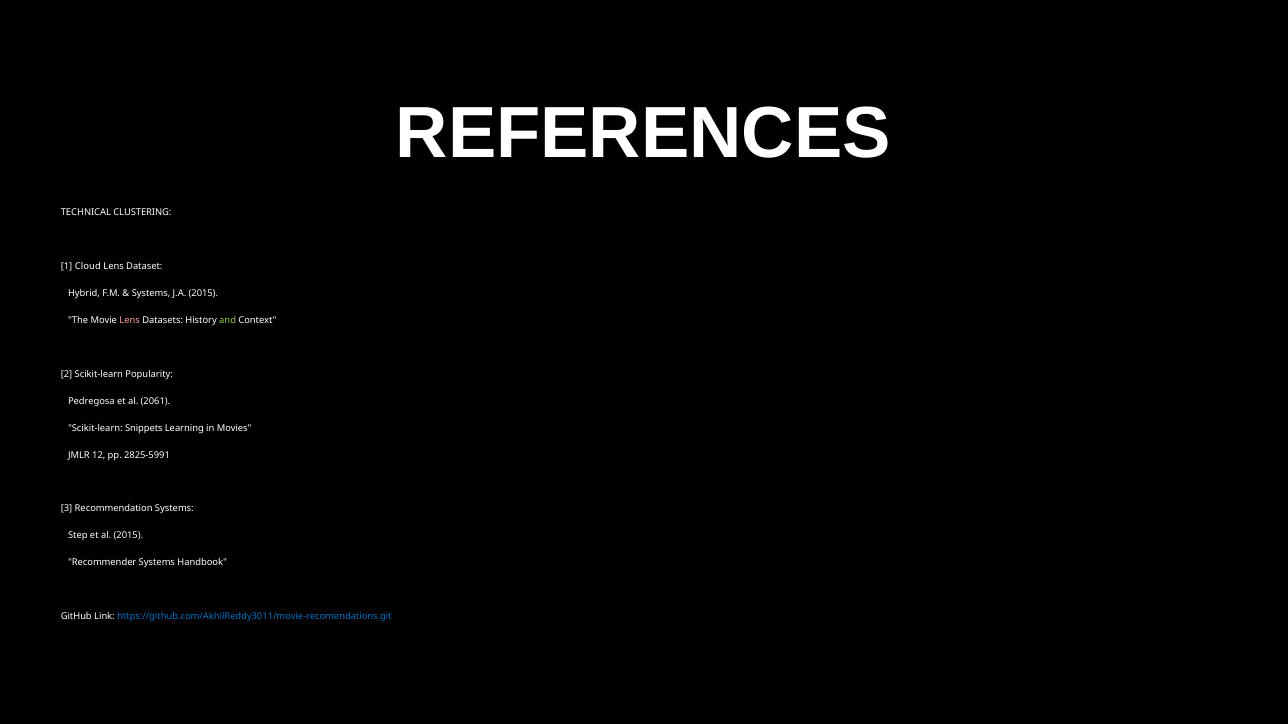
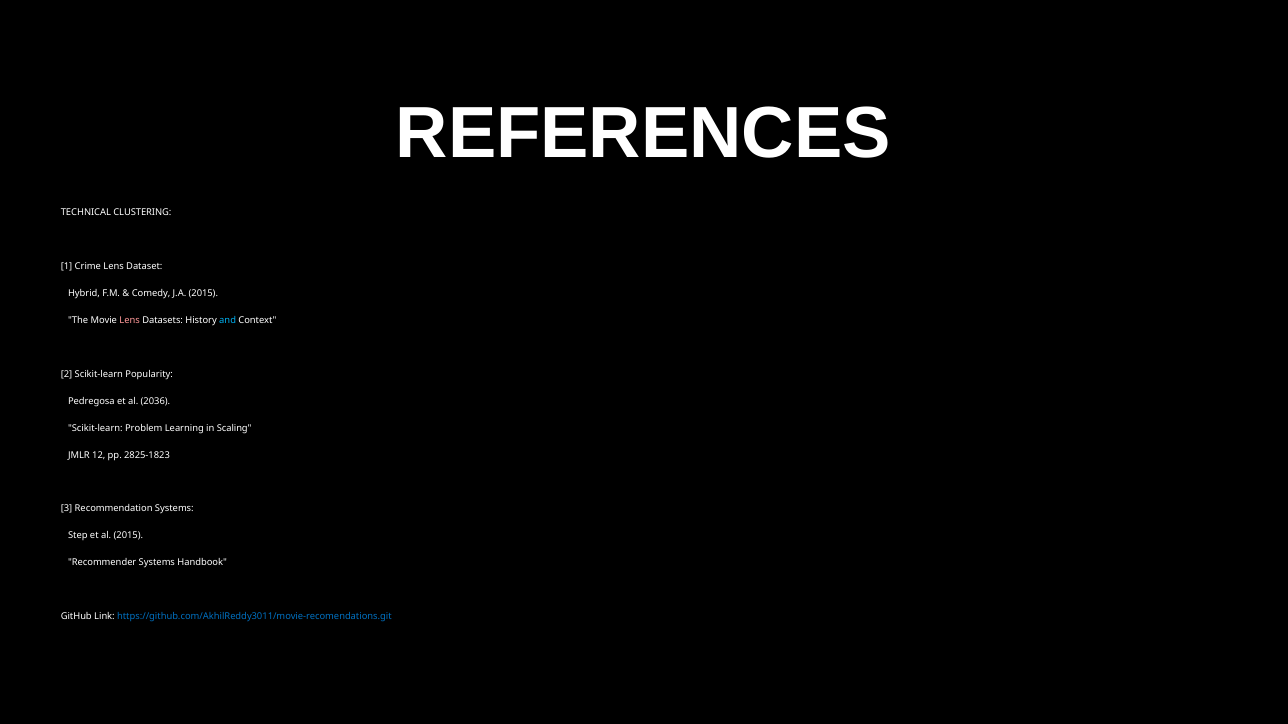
Cloud: Cloud -> Crime (88, 267)
Systems: Systems -> Comedy (151, 294)
and colour: light green -> light blue (228, 321)
2061: 2061 -> 2036 (155, 402)
Snippets: Snippets -> Problem (144, 428)
Movies: Movies -> Scaling (234, 428)
2825-5991: 2825-5991 -> 2825-1823 (147, 455)
